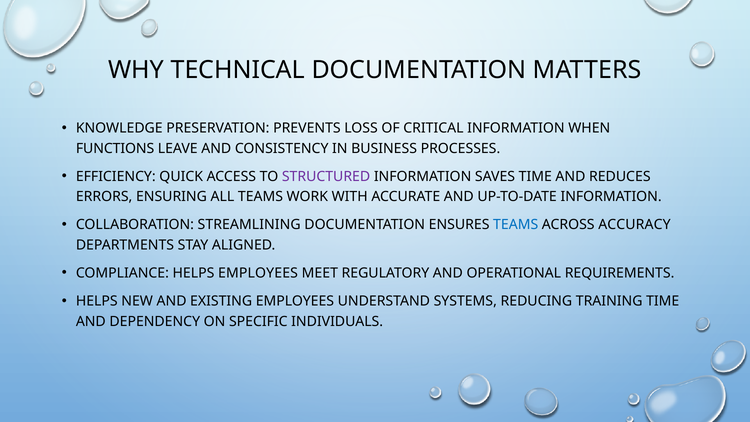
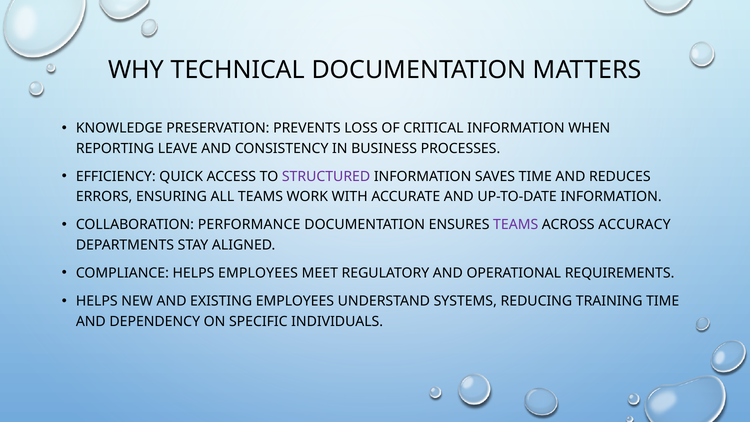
FUNCTIONS: FUNCTIONS -> REPORTING (115, 148)
STREAMLINING: STREAMLINING -> PERFORMANCE (249, 225)
TEAMS colour: blue -> purple (516, 225)
